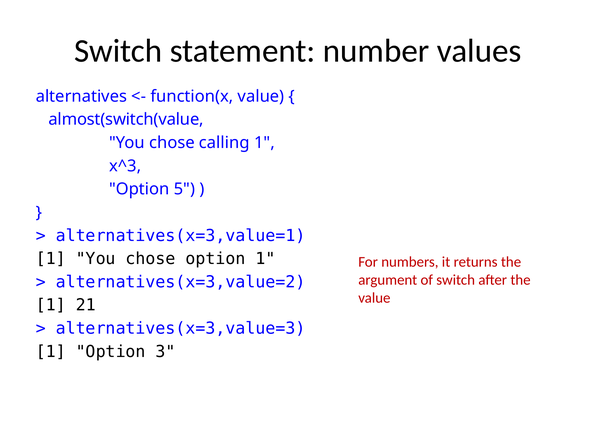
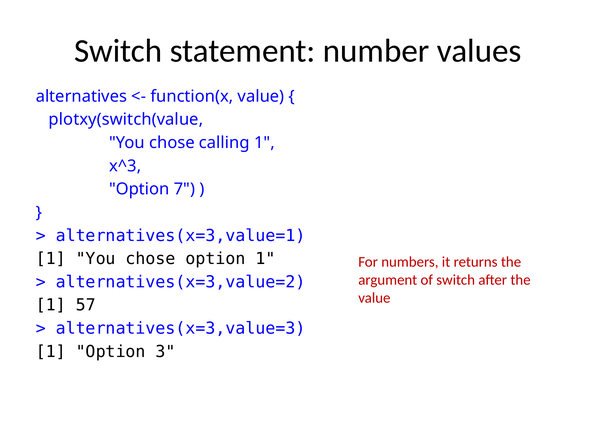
almost(switch(value: almost(switch(value -> plotxy(switch(value (126, 120)
5: 5 -> 7 (184, 189)
21: 21 -> 57 (86, 305)
